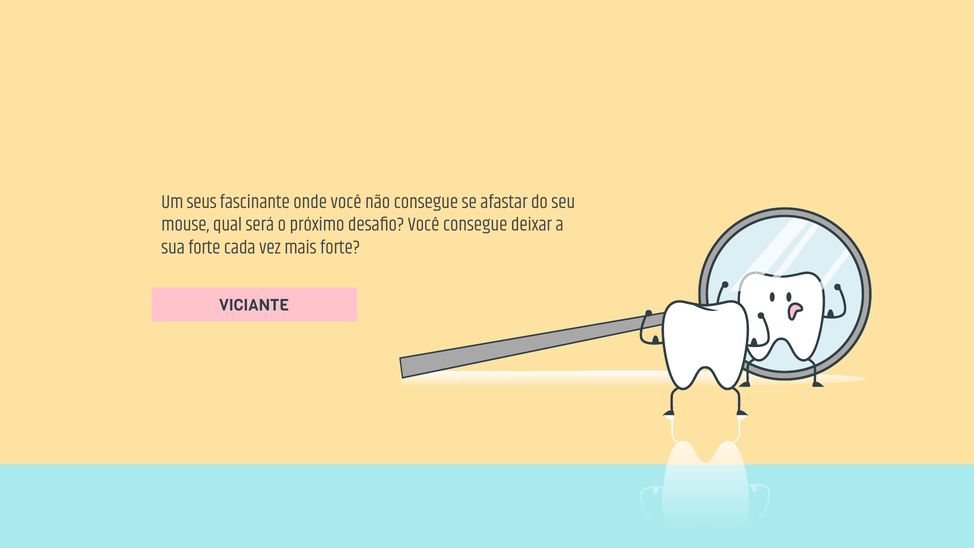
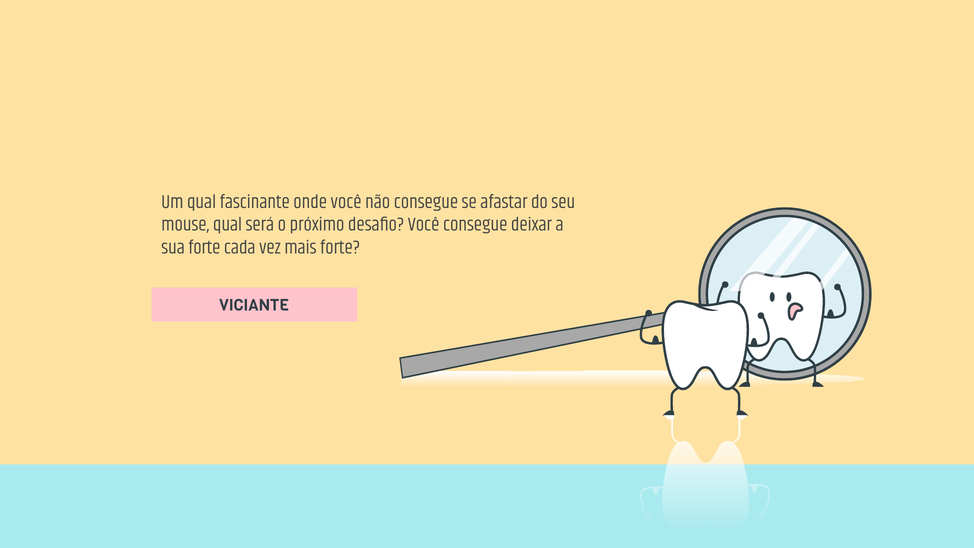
Um seus: seus -> qual (202, 202)
